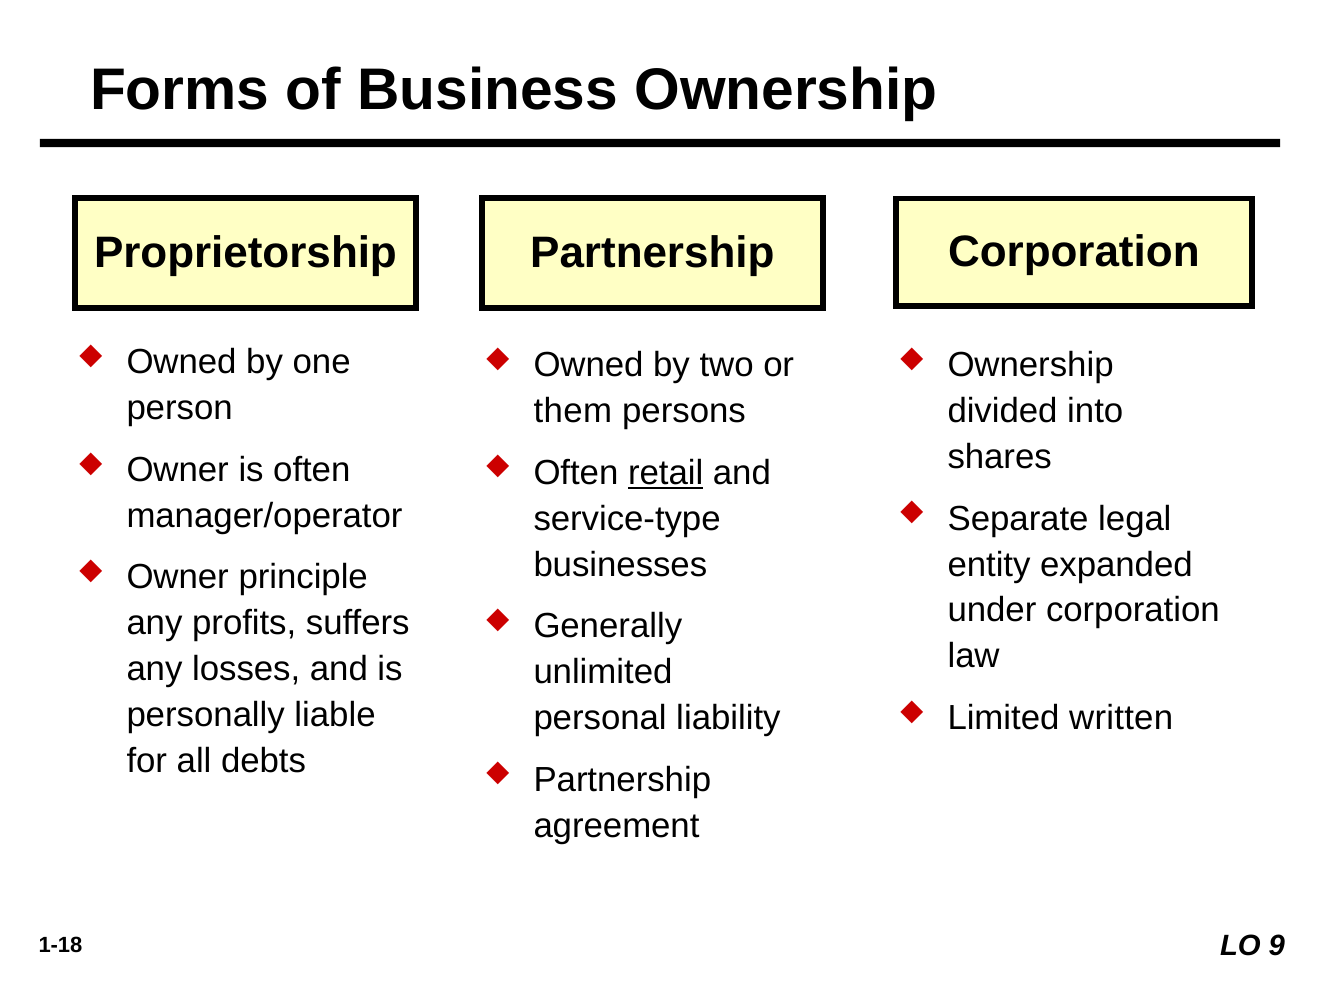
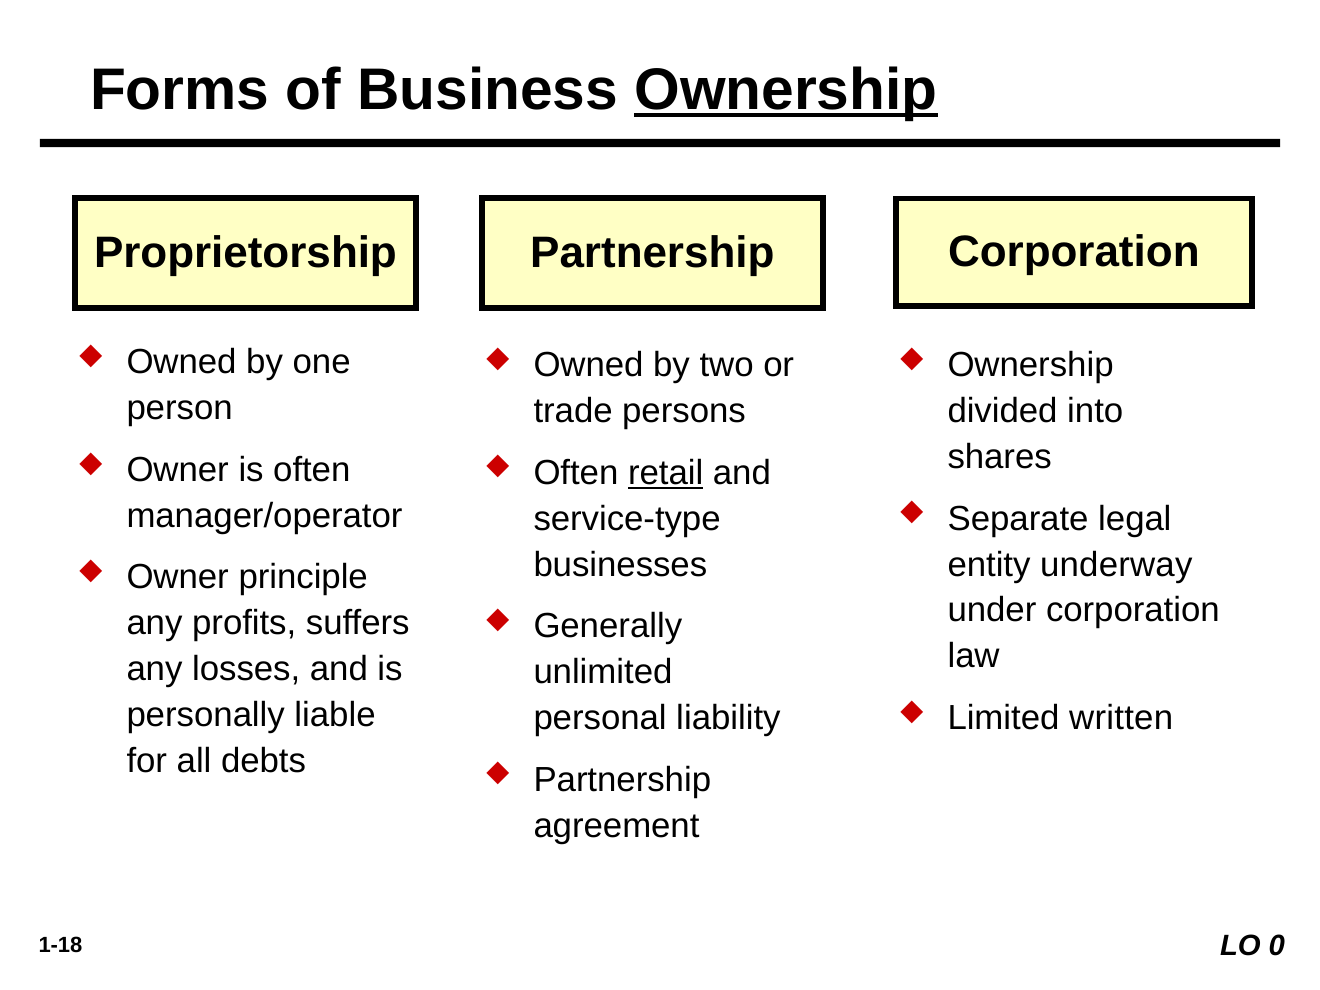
Ownership underline: none -> present (786, 90)
them: them -> trade (573, 411)
expanded: expanded -> underway (1116, 565)
9: 9 -> 0 (1277, 946)
